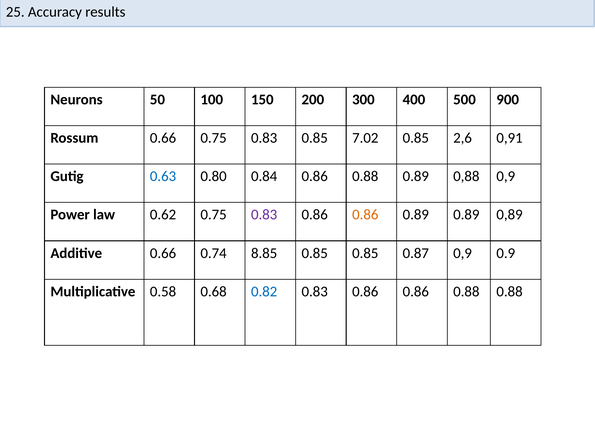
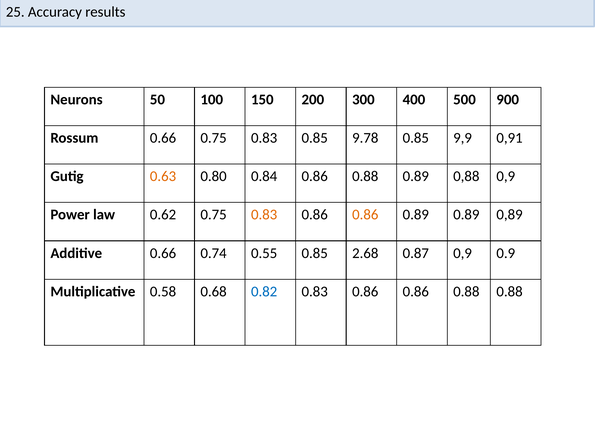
7.02: 7.02 -> 9.78 (365, 138)
2,6: 2,6 -> 9,9 (463, 138)
0.63 colour: blue -> orange (163, 176)
0.83 colour: purple -> orange (264, 214)
8.85: 8.85 -> 0.55 (264, 253)
0.85 0.85: 0.85 -> 2.68 (365, 253)
